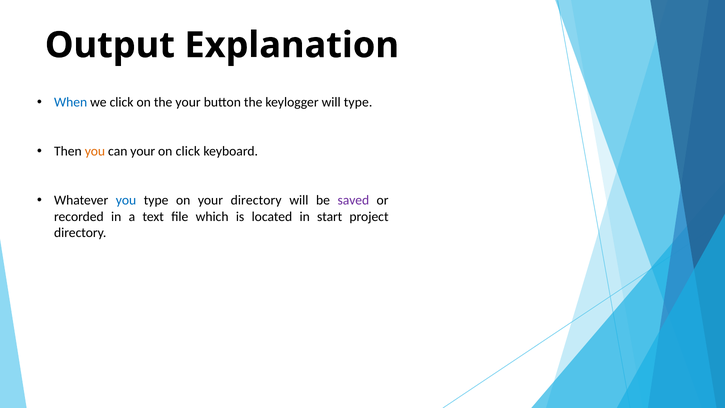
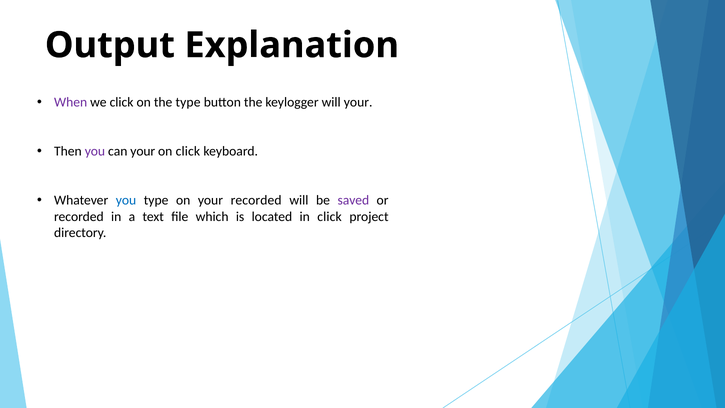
When colour: blue -> purple (71, 102)
the your: your -> type (188, 102)
will type: type -> your (358, 102)
you colour: orange -> purple (95, 151)
your directory: directory -> recorded (256, 200)
in start: start -> click (330, 217)
